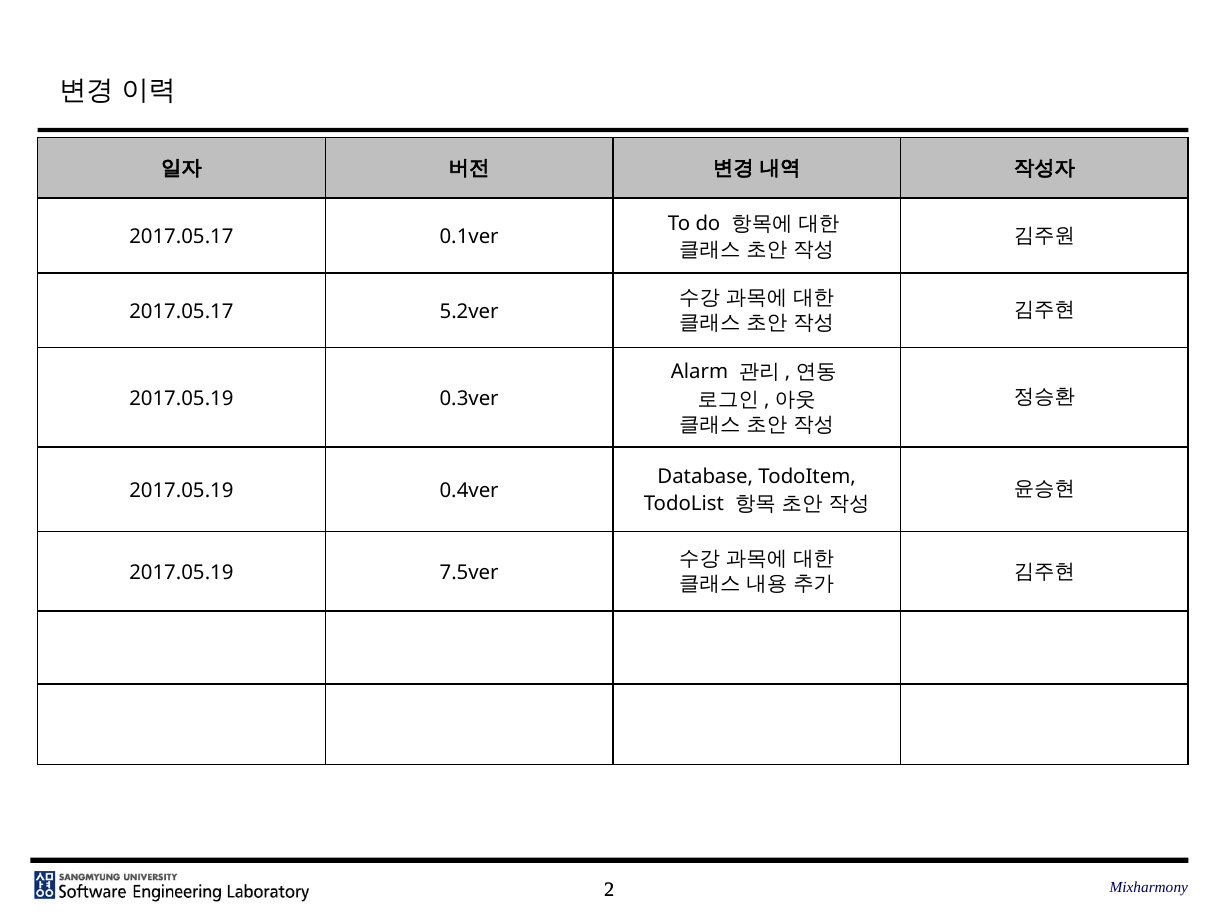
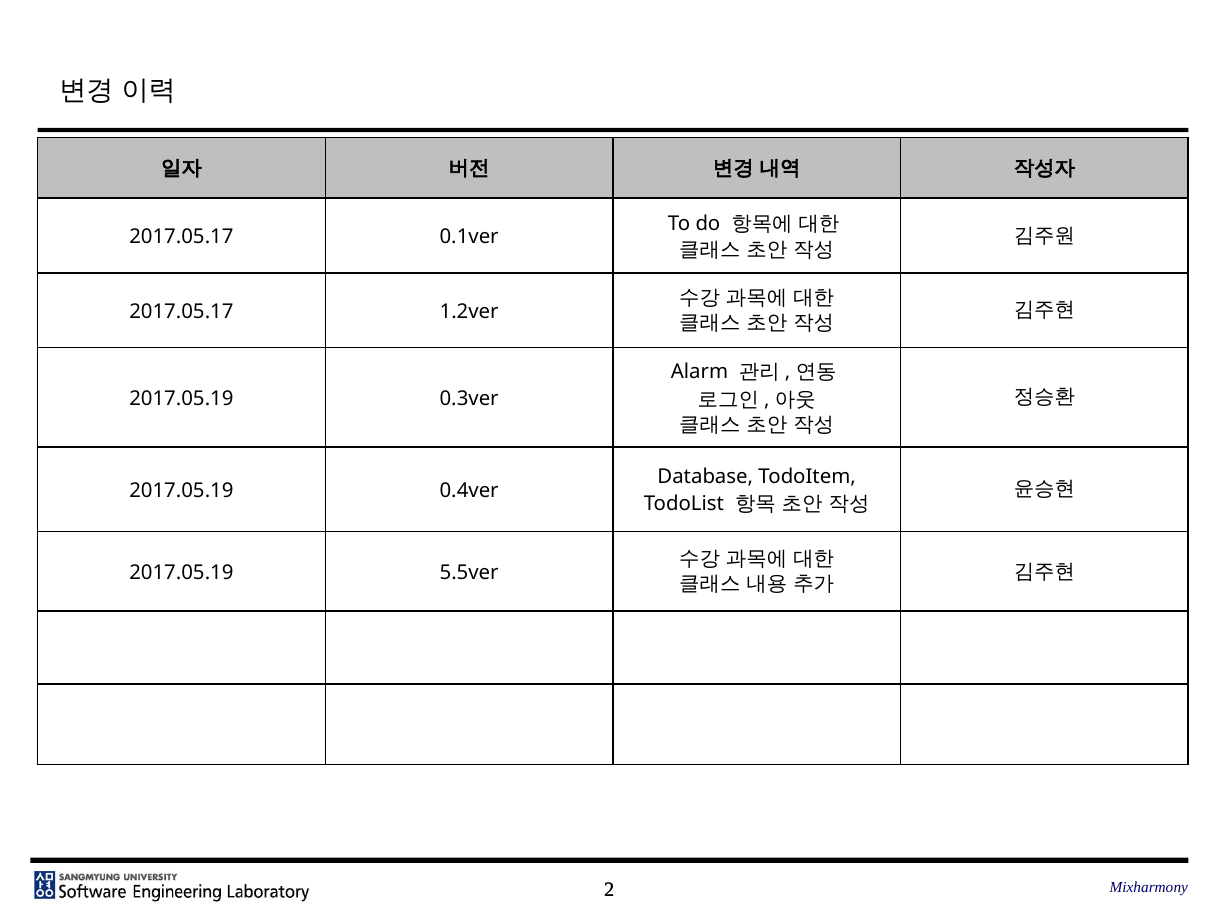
5.2ver: 5.2ver -> 1.2ver (469, 312)
7.5ver: 7.5ver -> 5.5ver (469, 573)
